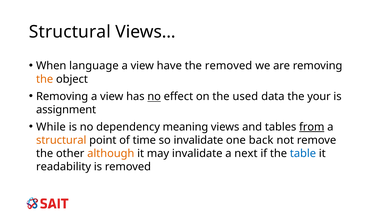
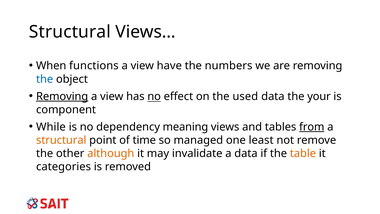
language: language -> functions (94, 66)
the removed: removed -> numbers (229, 66)
the colour: orange -> blue (45, 79)
Removing underline: none -> present (62, 96)
assignment: assignment -> component (66, 110)
so invalidate: invalidate -> managed (198, 140)
back: back -> least (261, 140)
a next: next -> data (246, 153)
table colour: blue -> orange (303, 153)
readability: readability -> categories (64, 167)
